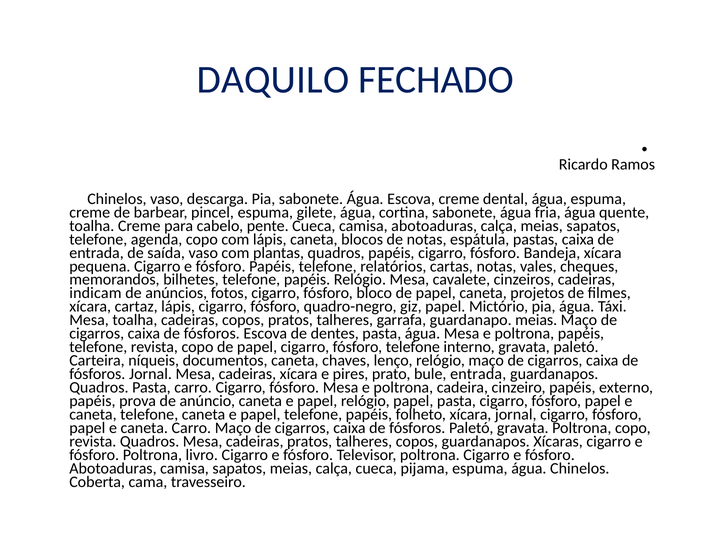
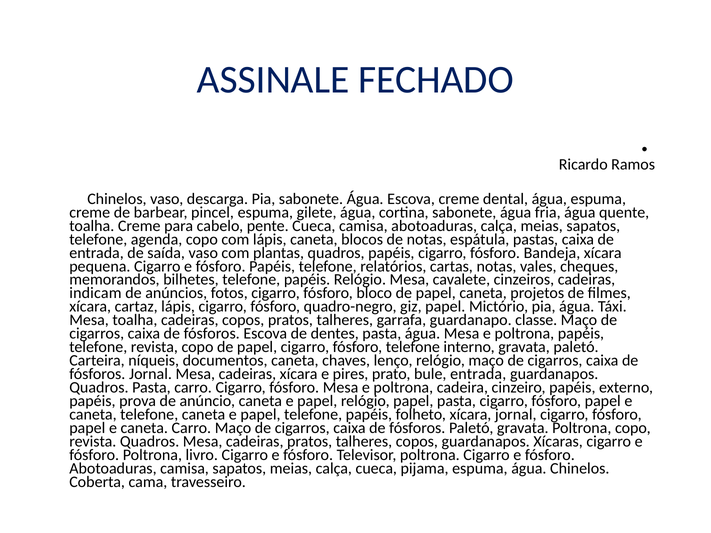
DAQUILO: DAQUILO -> ASSINALE (273, 80)
guardanapo meias: meias -> classe (536, 320)
